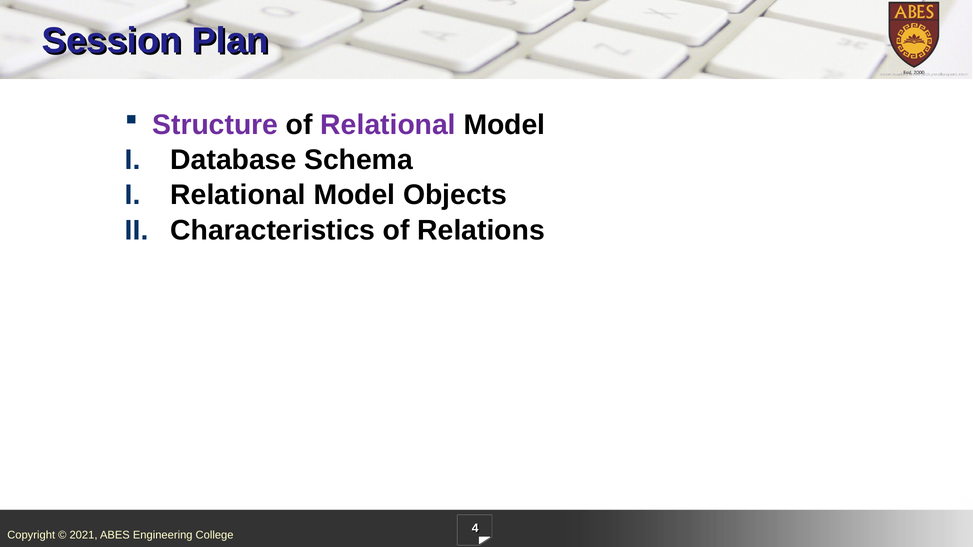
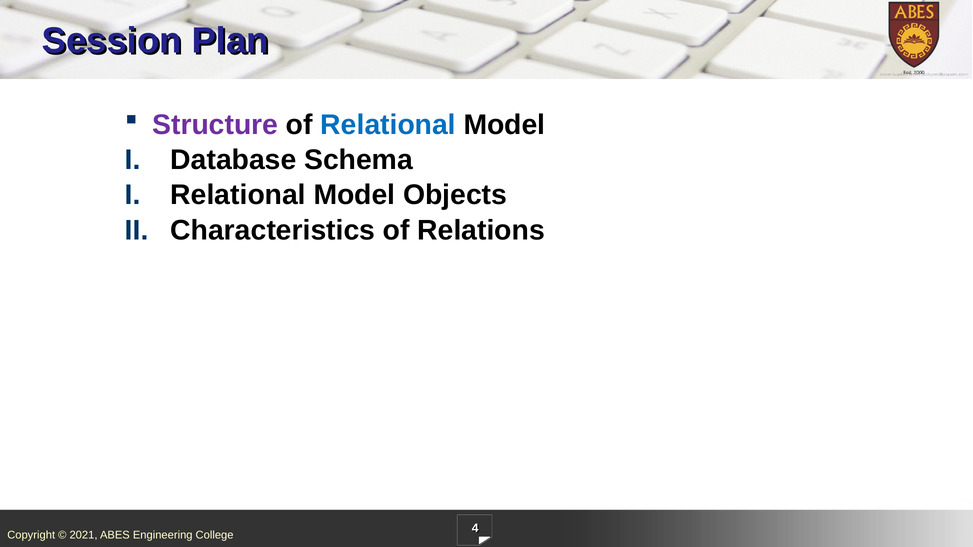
Relational colour: purple -> blue (388, 125)
